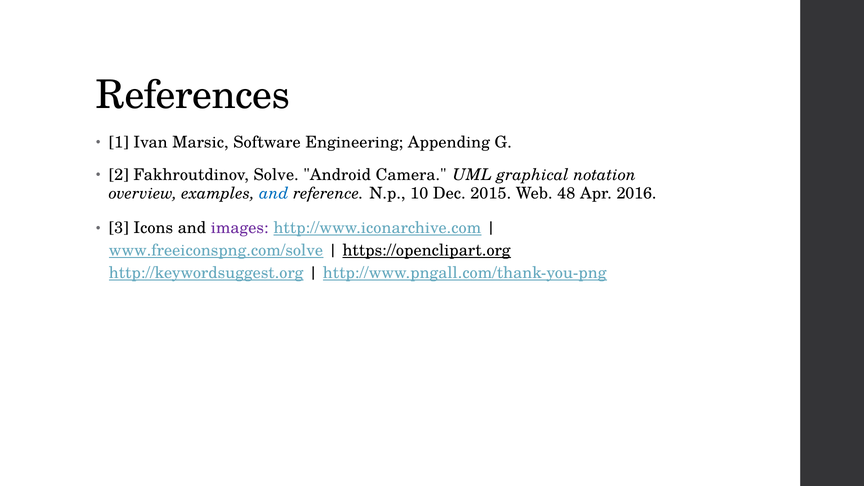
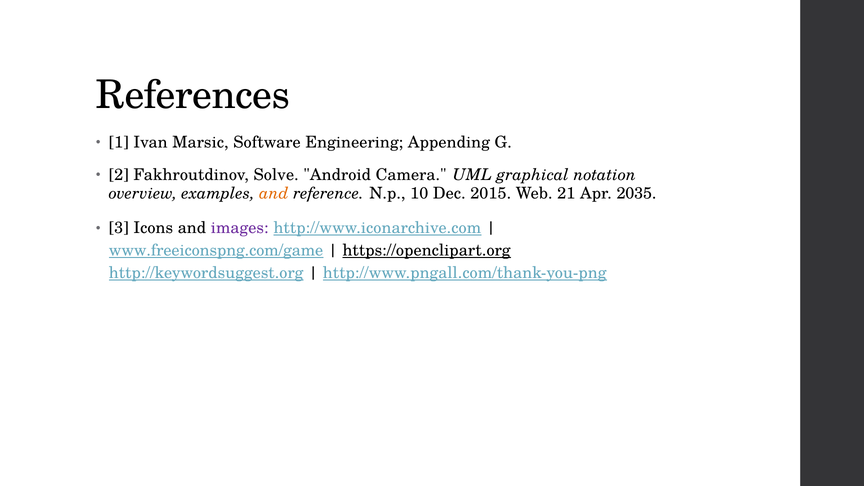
and colour: blue -> orange (274, 194)
48: 48 -> 21 (566, 194)
2016: 2016 -> 2035 (636, 194)
www.freeiconspng.com/solve: www.freeiconspng.com/solve -> www.freeiconspng.com/game (216, 250)
